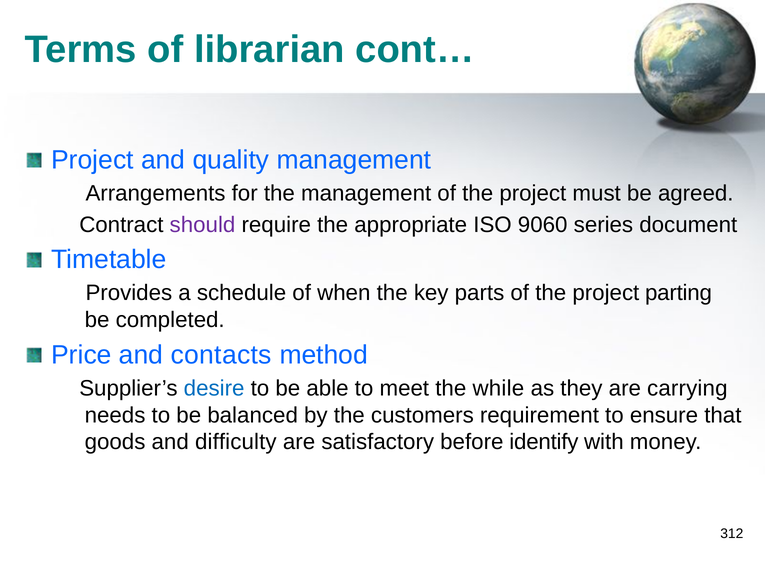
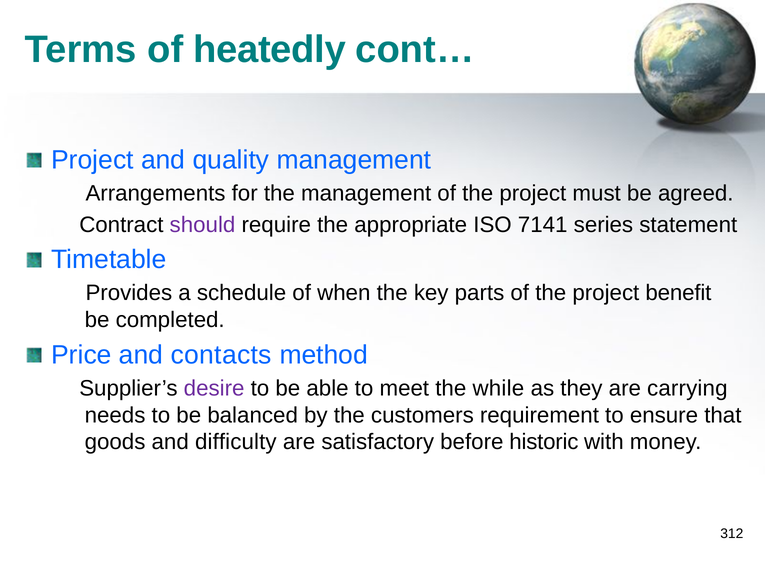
librarian: librarian -> heatedly (270, 50)
9060: 9060 -> 7141 (543, 225)
document: document -> statement (688, 225)
parting: parting -> benefit (678, 293)
desire colour: blue -> purple (214, 388)
identify: identify -> historic (544, 442)
